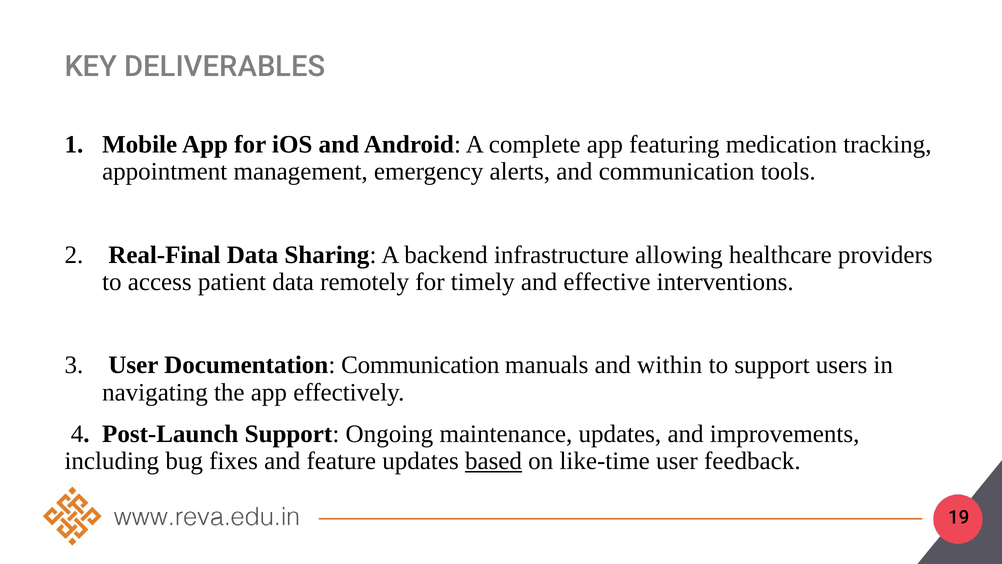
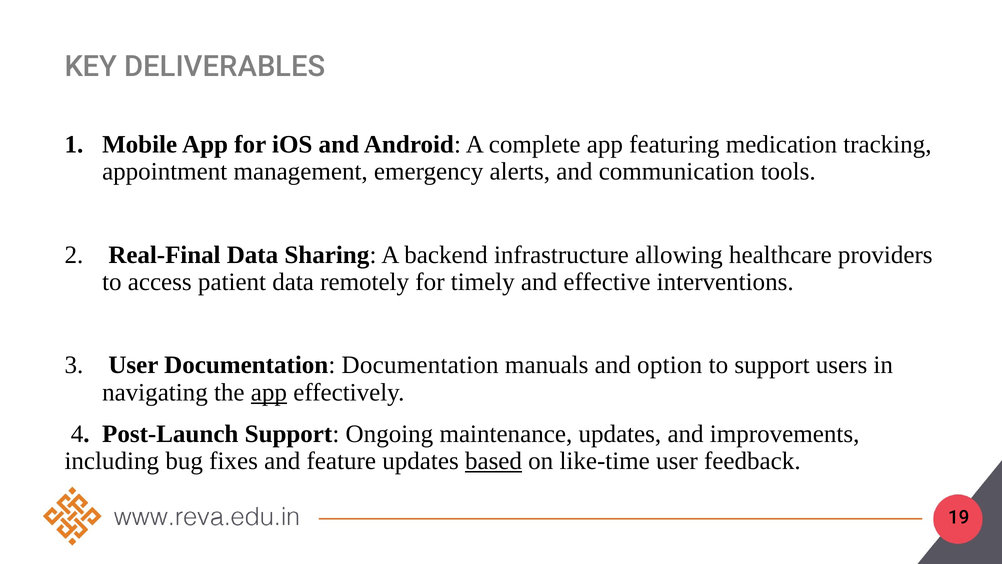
Documentation Communication: Communication -> Documentation (420, 365)
within: within -> option (670, 365)
app underline: none -> present (269, 392)
